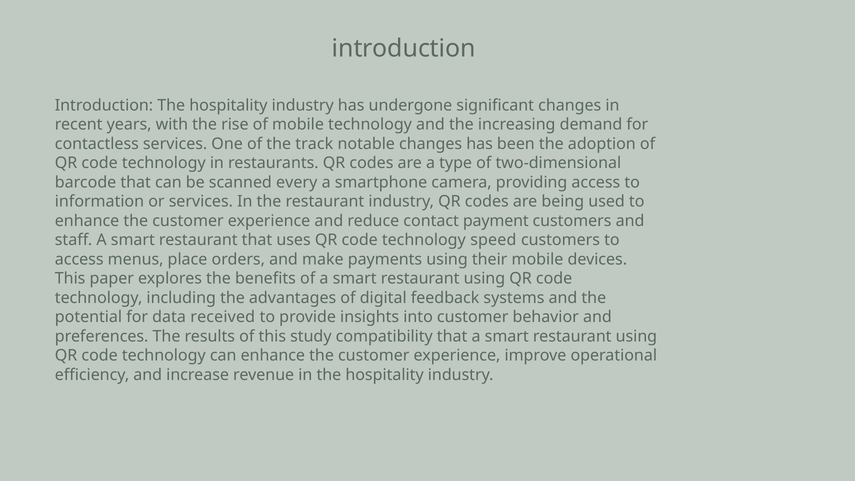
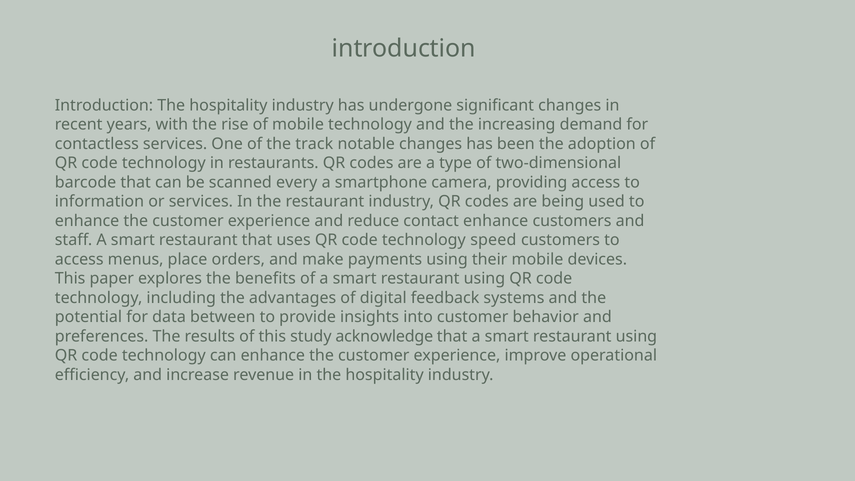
contact payment: payment -> enhance (496, 221)
received: received -> between (223, 317)
compatibility: compatibility -> acknowledge (384, 336)
